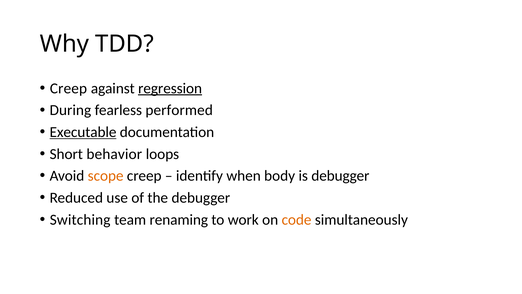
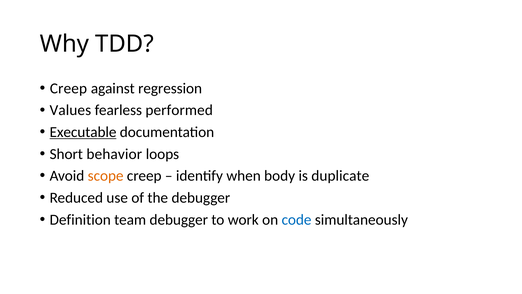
regression underline: present -> none (170, 88)
During: During -> Values (70, 110)
is debugger: debugger -> duplicate (340, 176)
Switching: Switching -> Definition (80, 219)
team renaming: renaming -> debugger (179, 219)
code colour: orange -> blue (297, 219)
